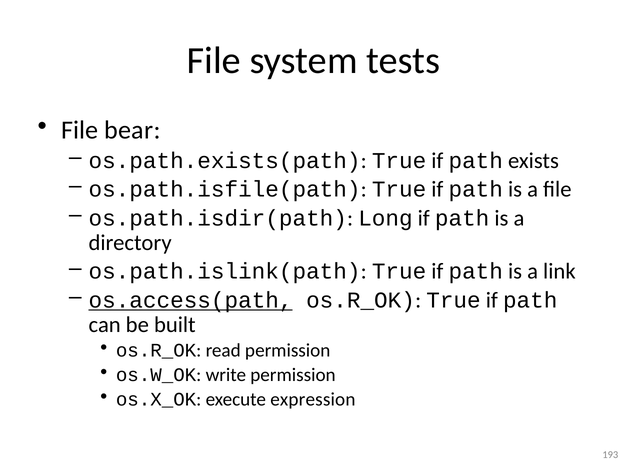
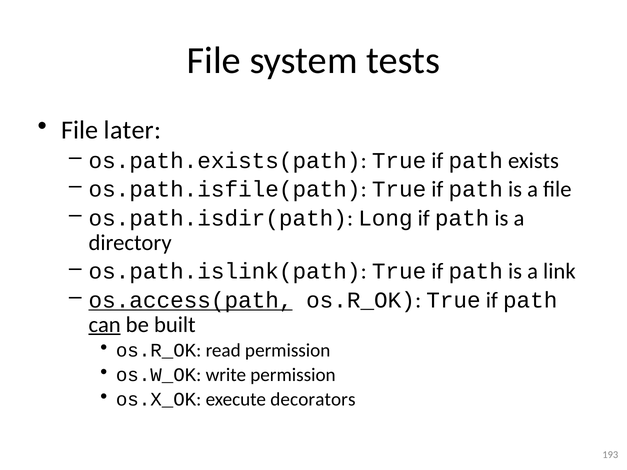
bear: bear -> later (132, 130)
can underline: none -> present (105, 325)
expression: expression -> decorators (313, 400)
